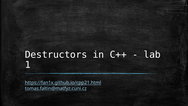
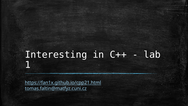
Destructors: Destructors -> Interesting (56, 55)
